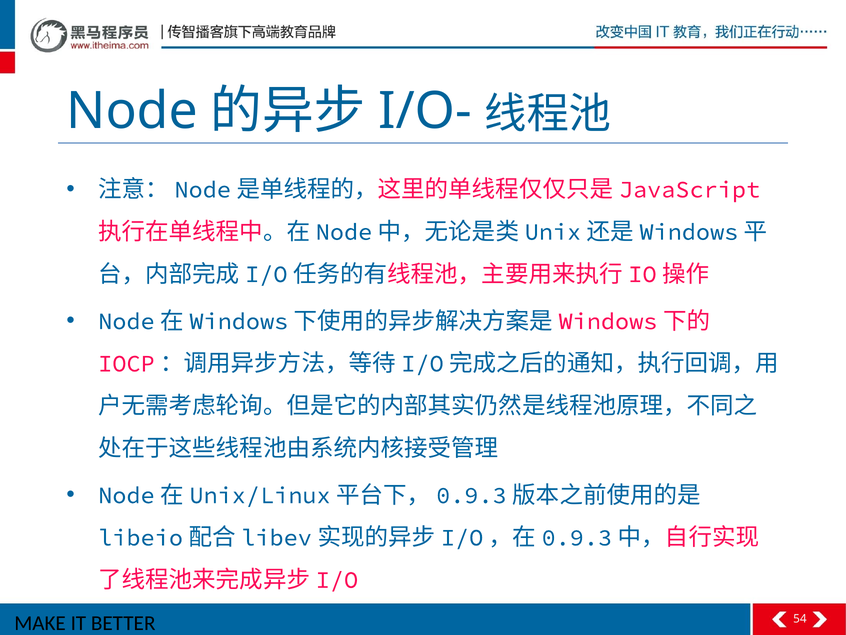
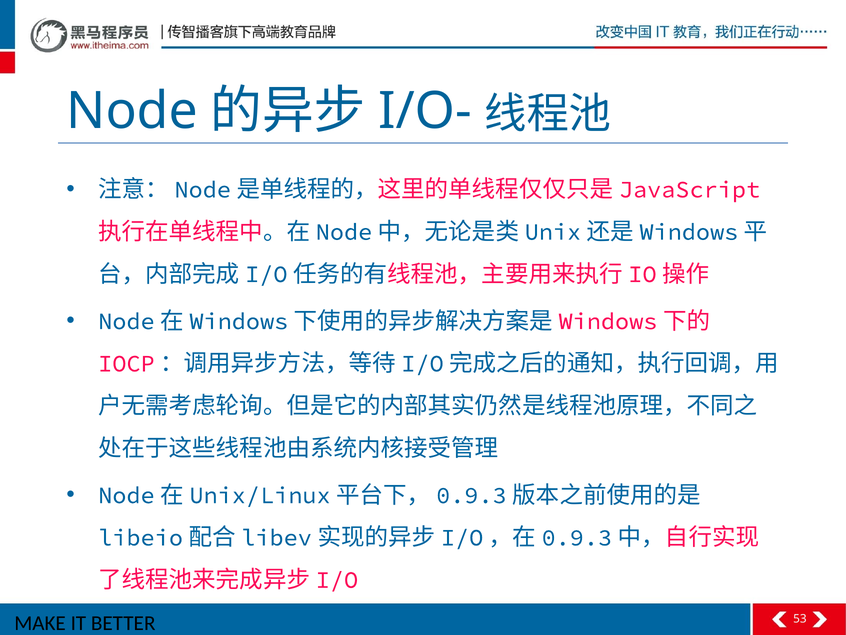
54: 54 -> 53 (800, 619)
